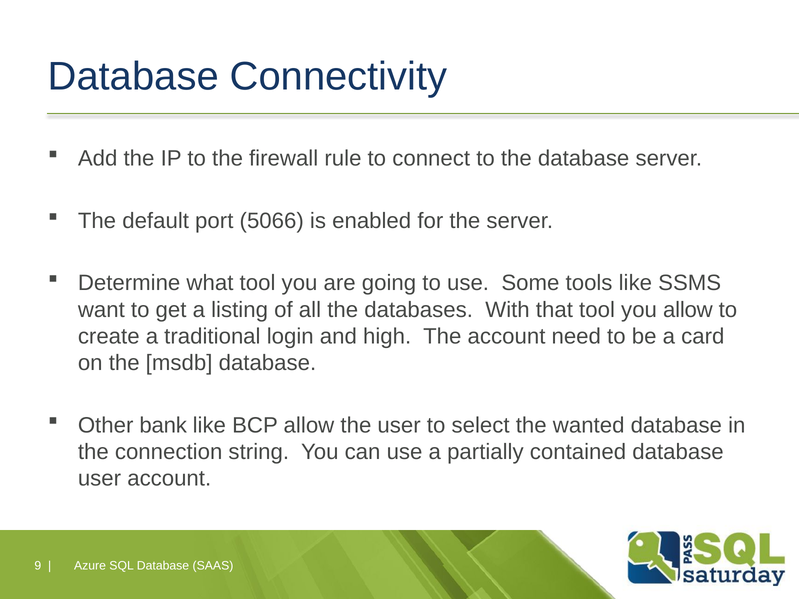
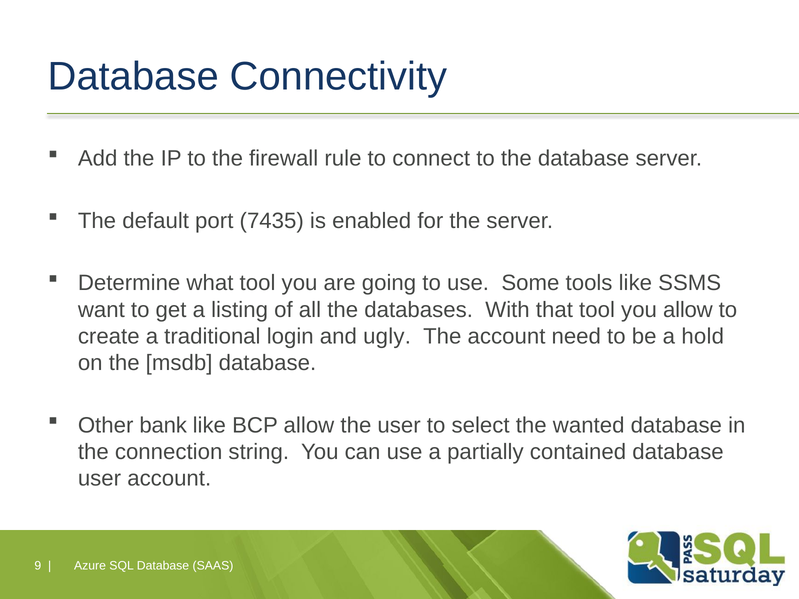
5066: 5066 -> 7435 (272, 221)
high: high -> ugly (387, 337)
card: card -> hold (703, 337)
